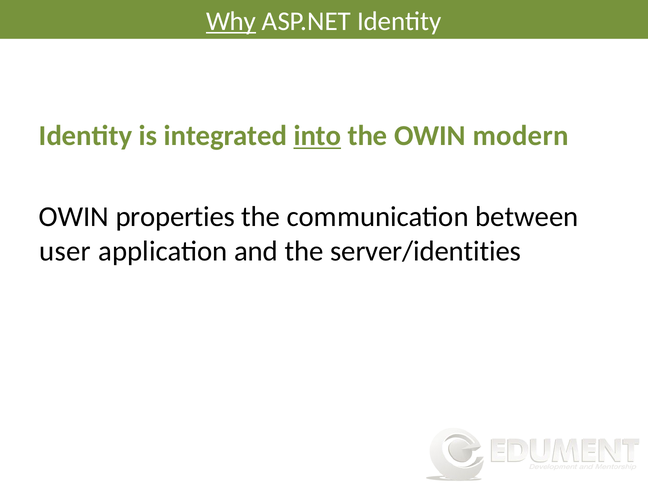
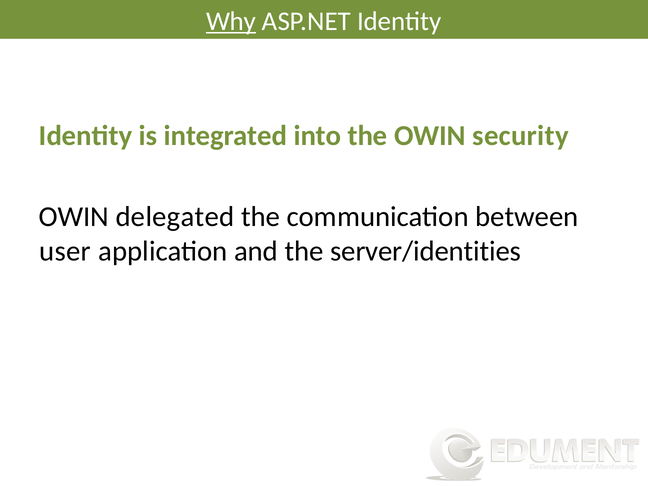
into underline: present -> none (317, 136)
modern: modern -> security (521, 136)
properties: properties -> delegated (175, 217)
